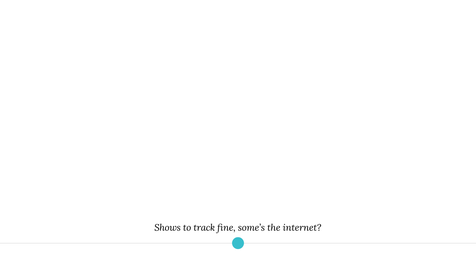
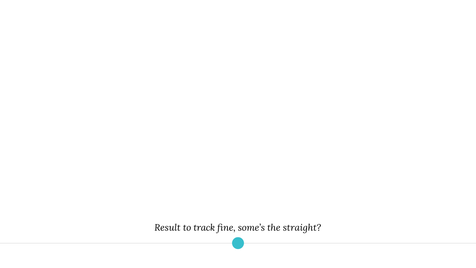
Shows: Shows -> Result (167, 228)
internet: internet -> straight (302, 228)
